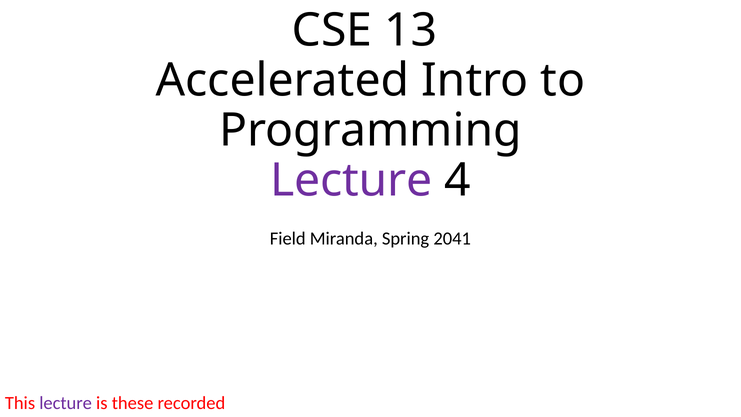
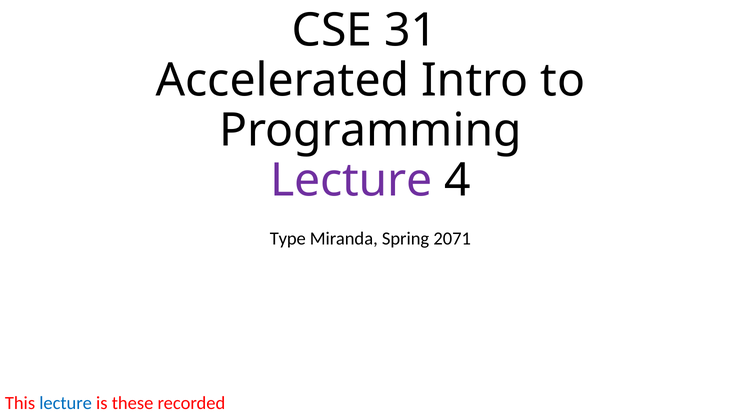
13: 13 -> 31 (411, 30)
Field: Field -> Type (288, 239)
2041: 2041 -> 2071 (452, 239)
lecture colour: purple -> blue (66, 403)
